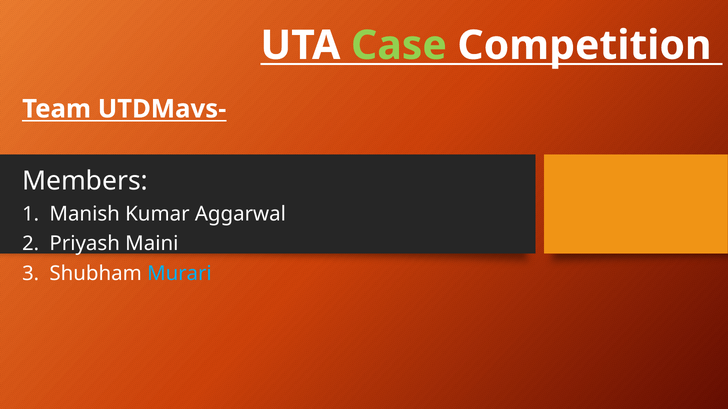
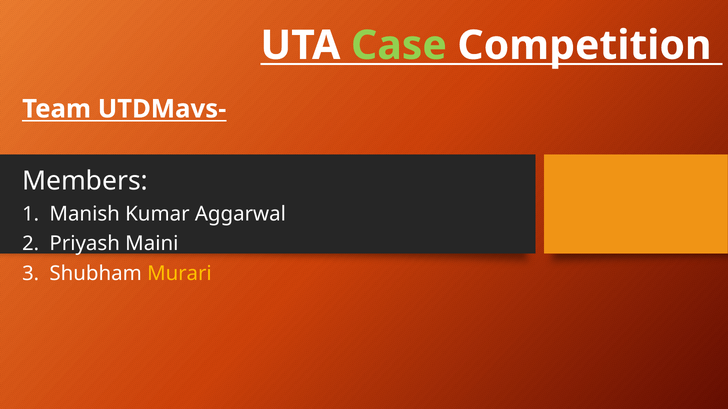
Murari colour: light blue -> yellow (179, 274)
